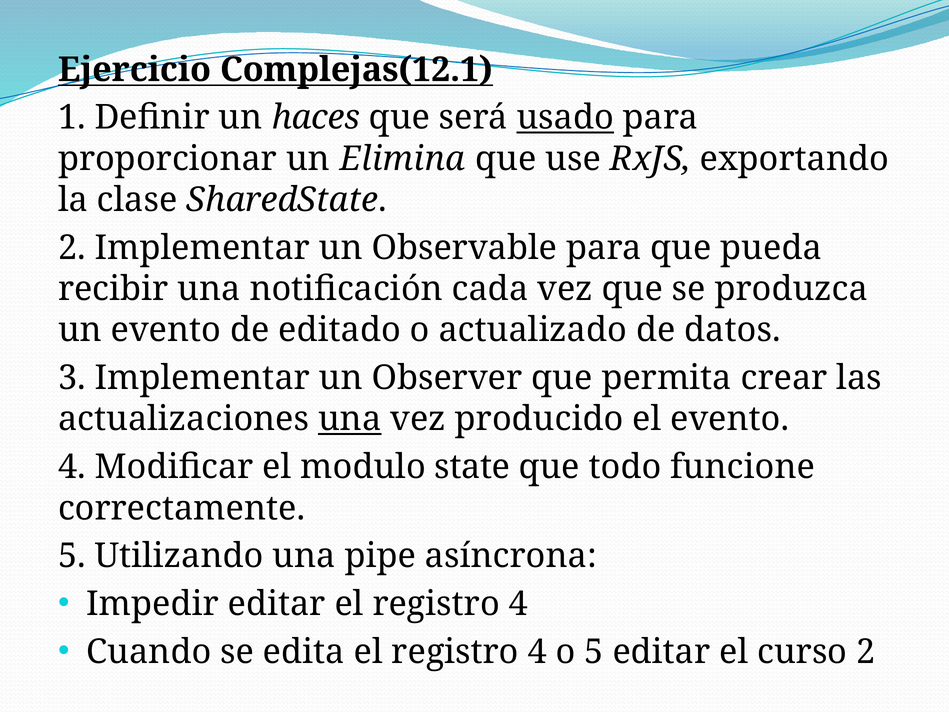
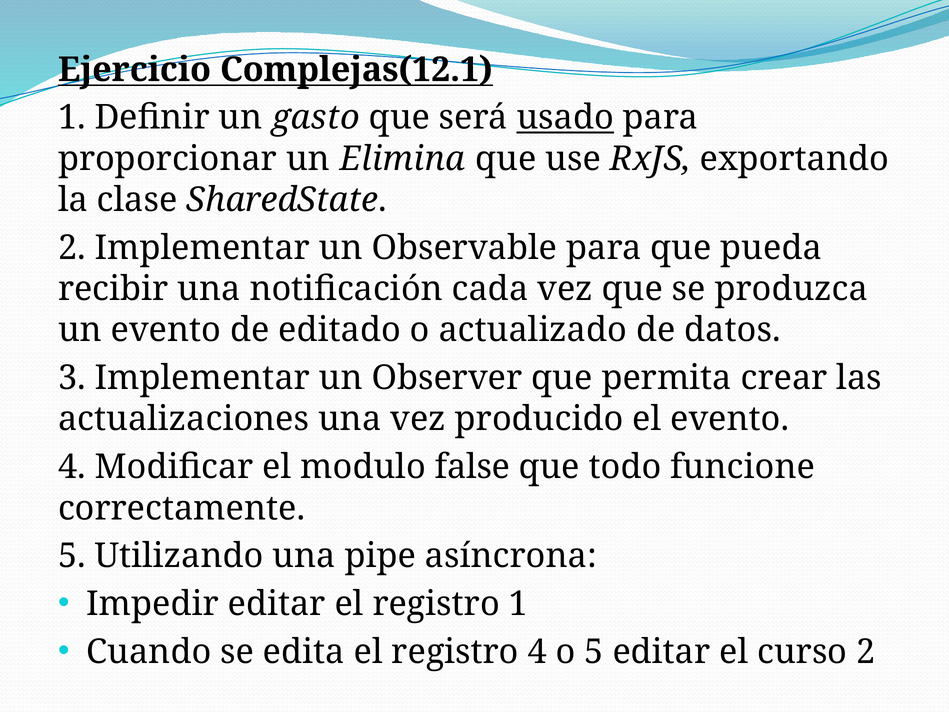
haces: haces -> gasto (316, 118)
una underline: present -> none (350, 419)
state: state -> false (472, 467)
editar el registro 4: 4 -> 1 (518, 604)
